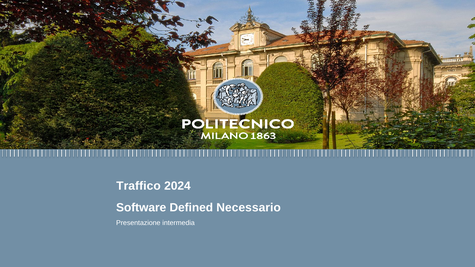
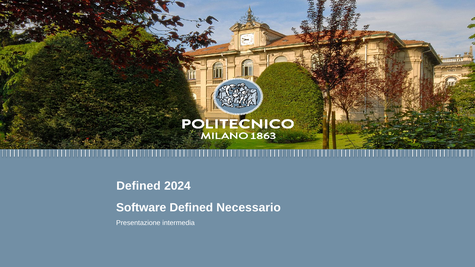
Traffico: Traffico -> Defined (138, 186)
